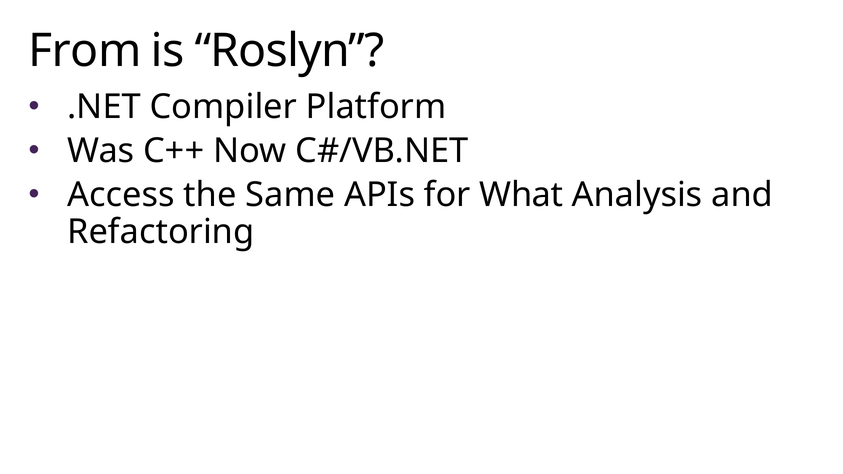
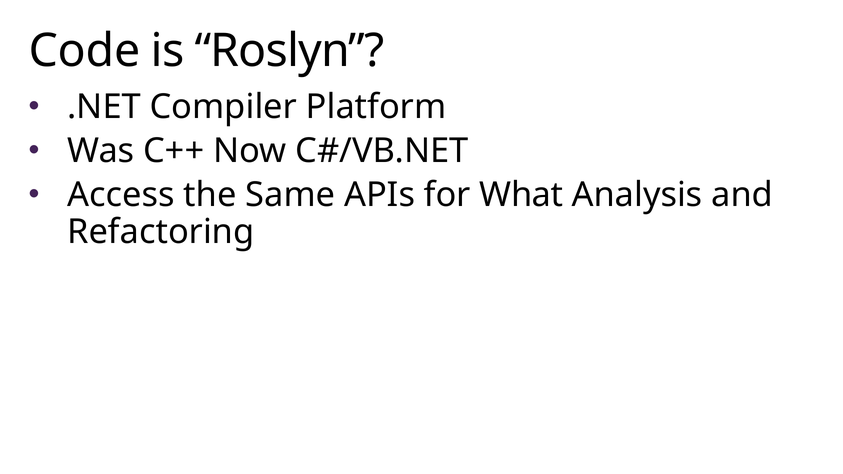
From: From -> Code (85, 51)
